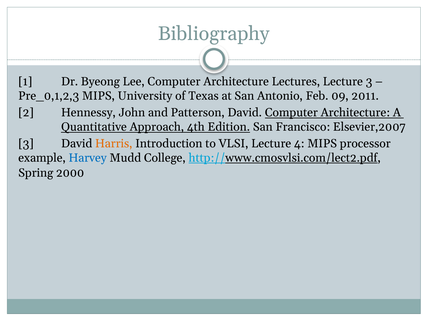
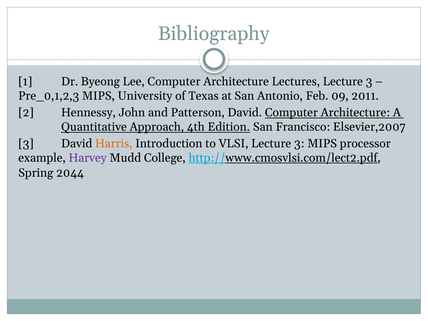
VLSI Lecture 4: 4 -> 3 (299, 143)
Harvey colour: blue -> purple (88, 158)
2000: 2000 -> 2044 (70, 173)
